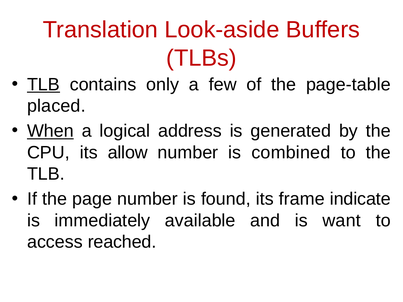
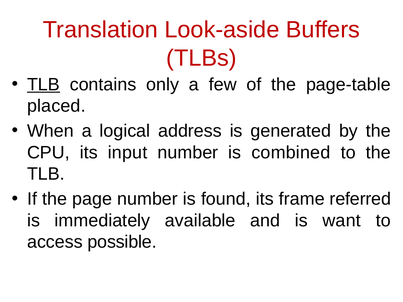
When underline: present -> none (50, 131)
allow: allow -> input (128, 153)
indicate: indicate -> referred (360, 199)
reached: reached -> possible (122, 242)
